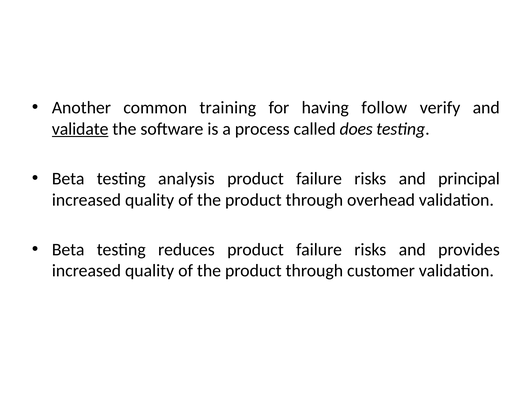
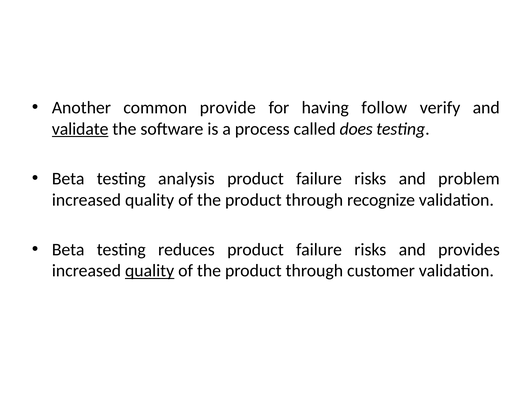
training: training -> provide (228, 108)
principal: principal -> problem (469, 179)
overhead: overhead -> recognize (381, 200)
quality underline: none -> present (150, 271)
